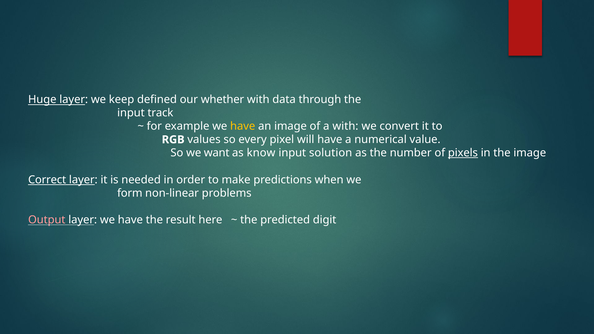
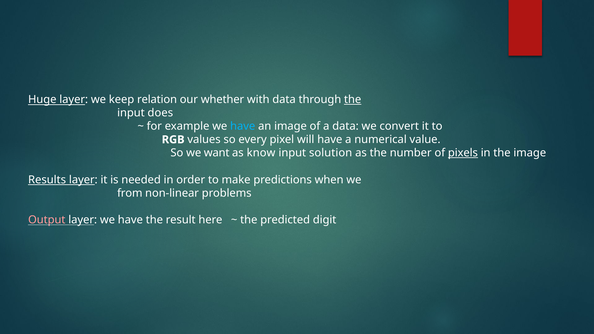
defined: defined -> relation (157, 100)
the underline: none -> present (353, 100)
track: track -> does (160, 113)
have colour: yellow -> light blue (243, 126)
a with: with -> data (345, 126)
Correct: Correct -> Results (47, 180)
form: form -> from (130, 193)
